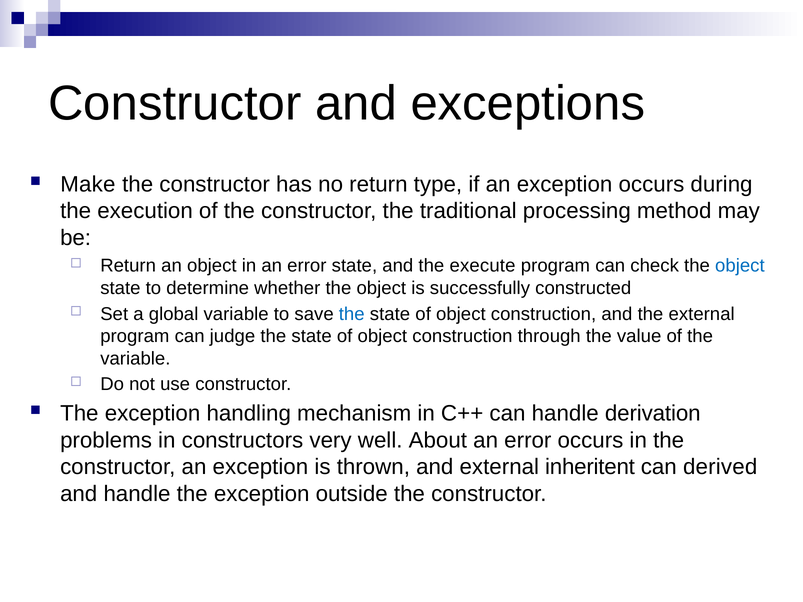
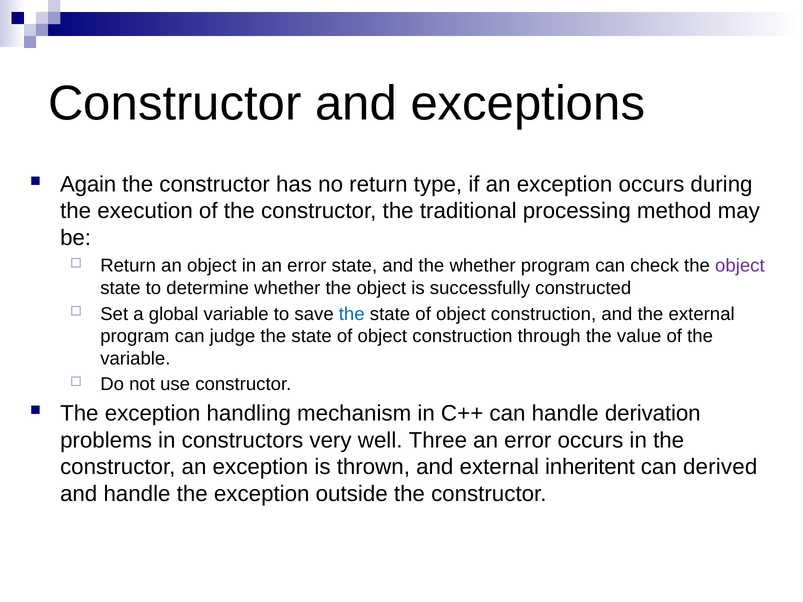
Make: Make -> Again (88, 184)
the execute: execute -> whether (483, 266)
object colour: blue -> purple (740, 266)
About: About -> Three (438, 441)
